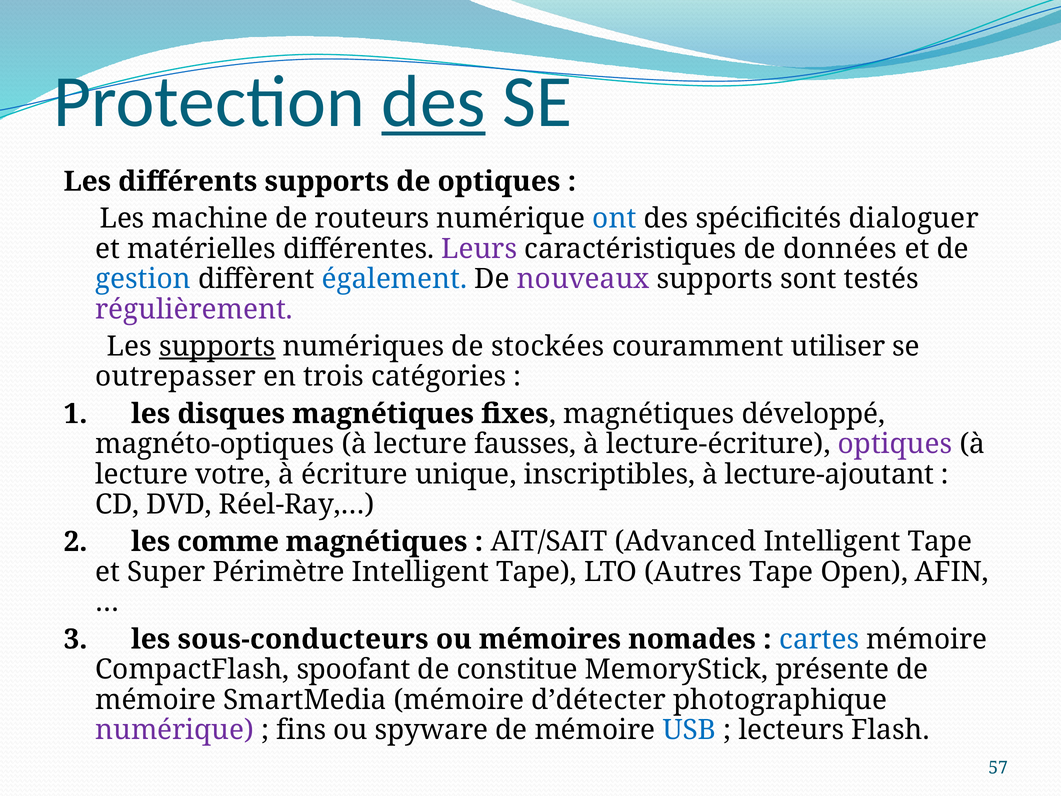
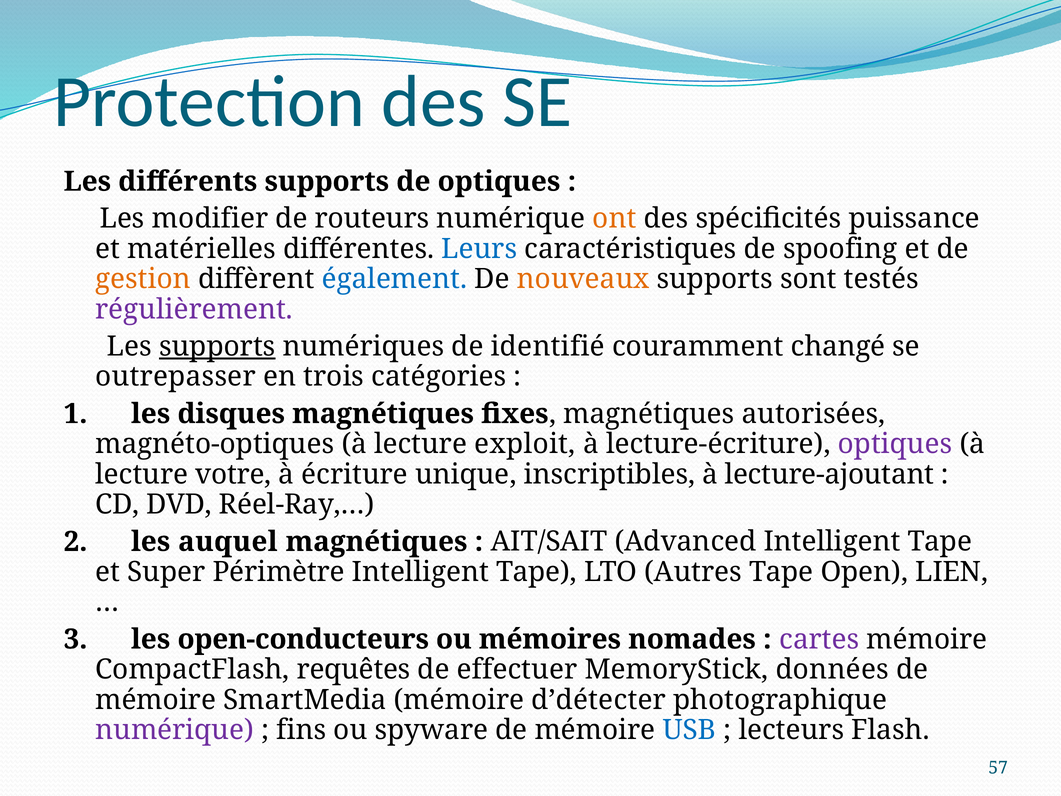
des underline: present -> none (434, 102)
machine: machine -> modifier (210, 219)
ont colour: blue -> orange (614, 219)
dialoguer: dialoguer -> puissance (914, 219)
Leurs colour: purple -> blue (479, 249)
données: données -> spoofing (840, 249)
gestion colour: blue -> orange (143, 279)
nouveaux colour: purple -> orange (583, 279)
stockées: stockées -> identifié (548, 346)
utiliser: utiliser -> changé (838, 346)
développé: développé -> autorisées (813, 414)
fausses: fausses -> exploit (525, 444)
comme: comme -> auquel (228, 542)
AFIN: AFIN -> LIEN (952, 572)
sous-conducteurs: sous-conducteurs -> open-conducteurs (303, 639)
cartes colour: blue -> purple (819, 639)
spoofant: spoofant -> requêtes (354, 669)
constitue: constitue -> effectuer (517, 669)
présente: présente -> données (832, 669)
